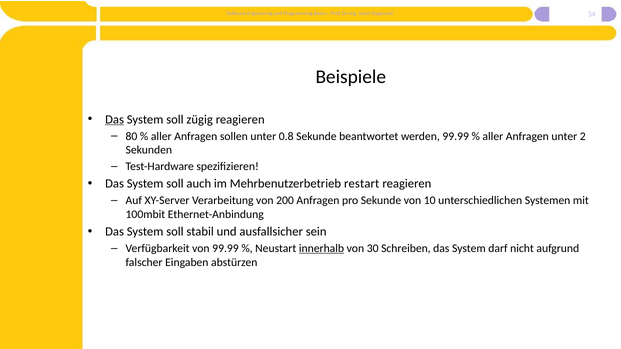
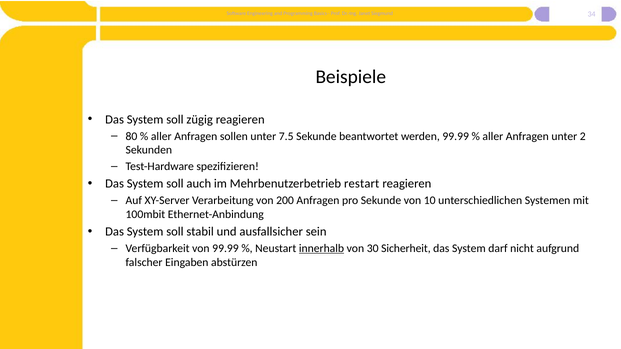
Das underline: present -> none (115, 119)
0.8: 0.8 -> 7.5 (286, 136)
Schreiben: Schreiben -> Sicherheit (406, 249)
